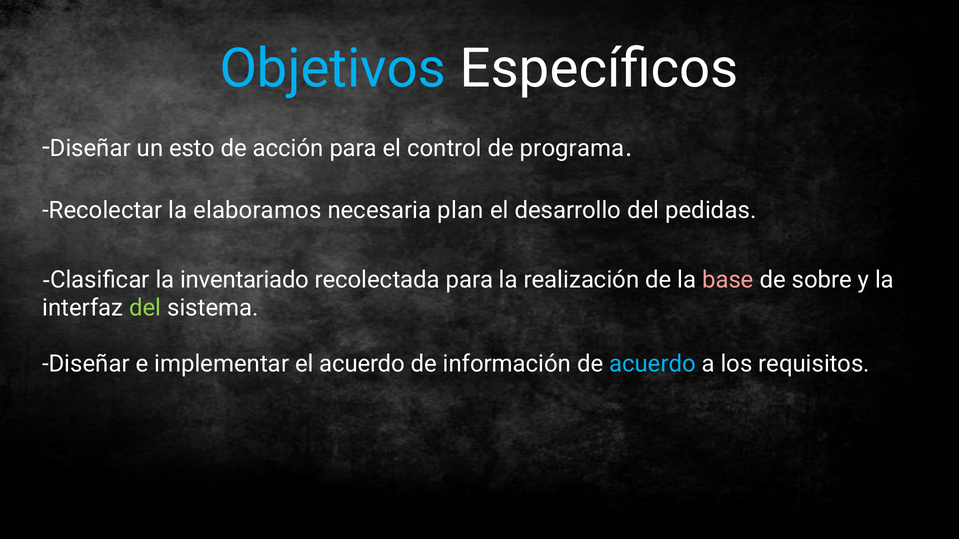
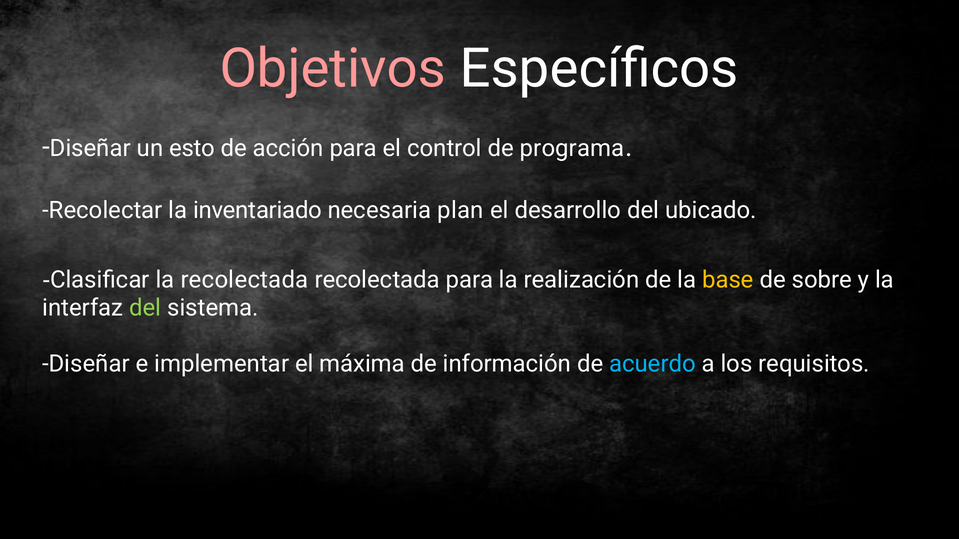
Objetivos colour: light blue -> pink (333, 69)
elaboramos: elaboramos -> inventariado (258, 210)
pedidas: pedidas -> ubicado (711, 210)
la inventariado: inventariado -> recolectada (244, 280)
base colour: pink -> yellow (728, 280)
el acuerdo: acuerdo -> máxima (362, 364)
